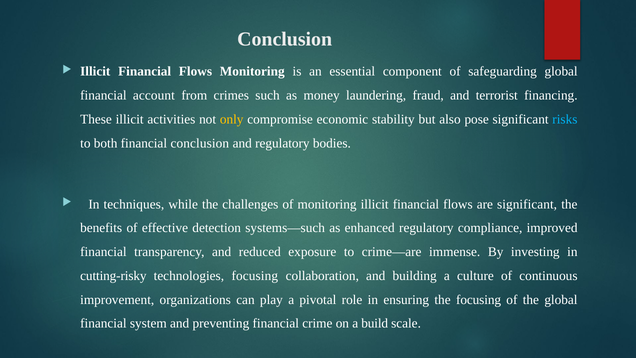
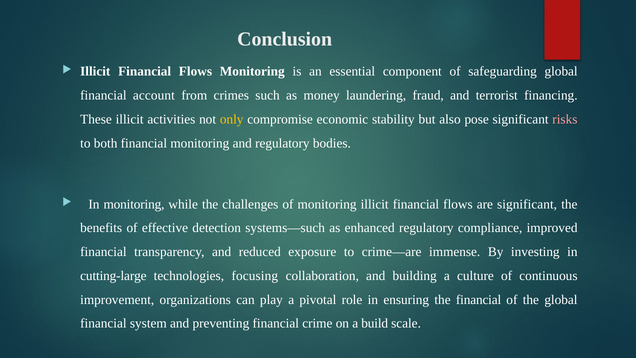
risks colour: light blue -> pink (565, 119)
financial conclusion: conclusion -> monitoring (200, 143)
In techniques: techniques -> monitoring (134, 204)
cutting-risky: cutting-risky -> cutting-large (113, 276)
the focusing: focusing -> financial (479, 299)
